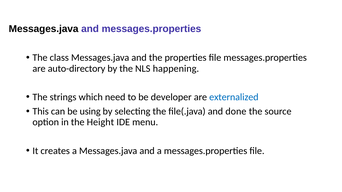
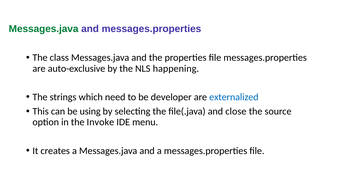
Messages.java colour: black -> green (44, 29)
auto-directory: auto-directory -> auto-exclusive (77, 69)
done: done -> close (236, 112)
Height: Height -> Invoke (100, 122)
